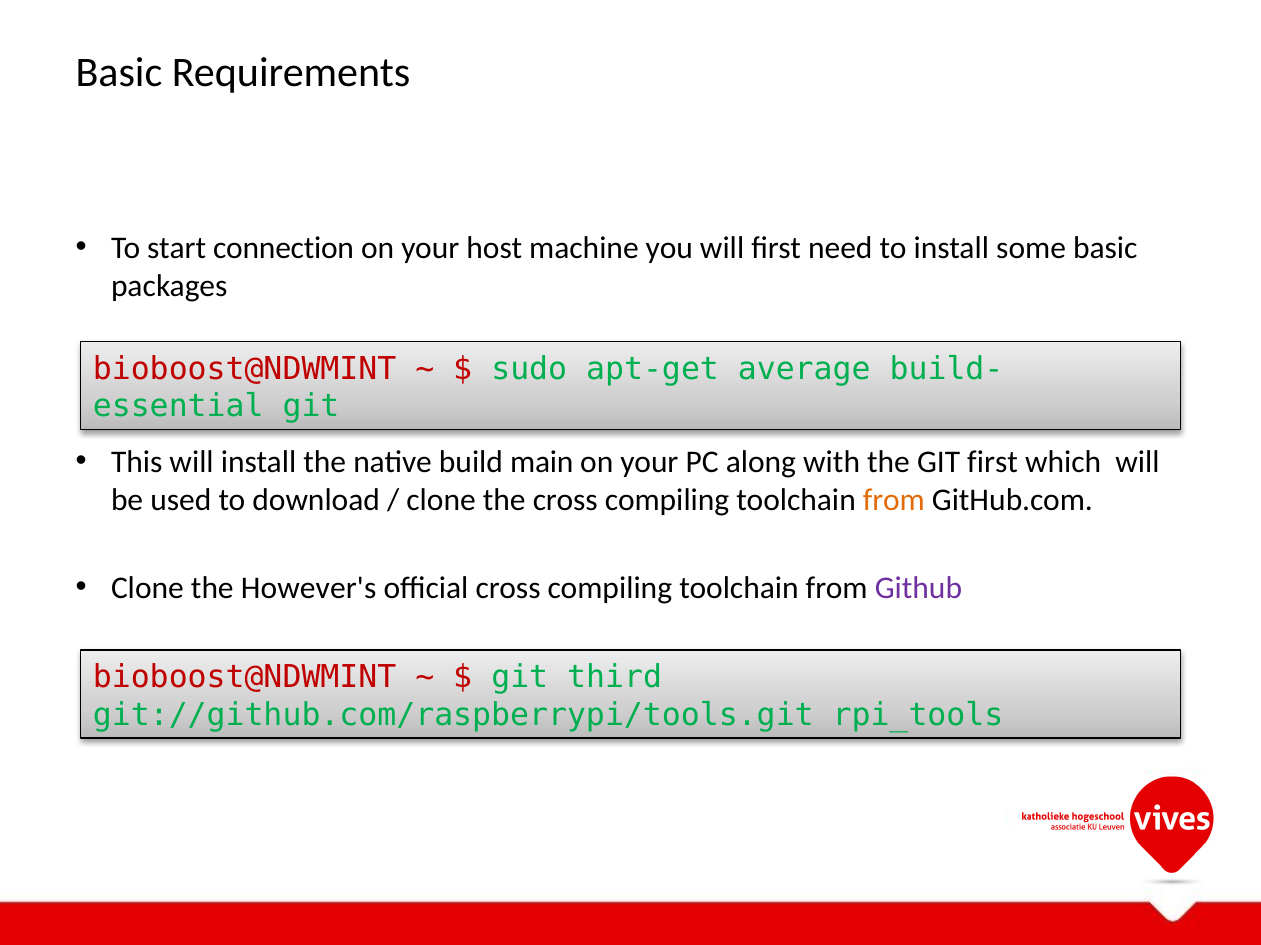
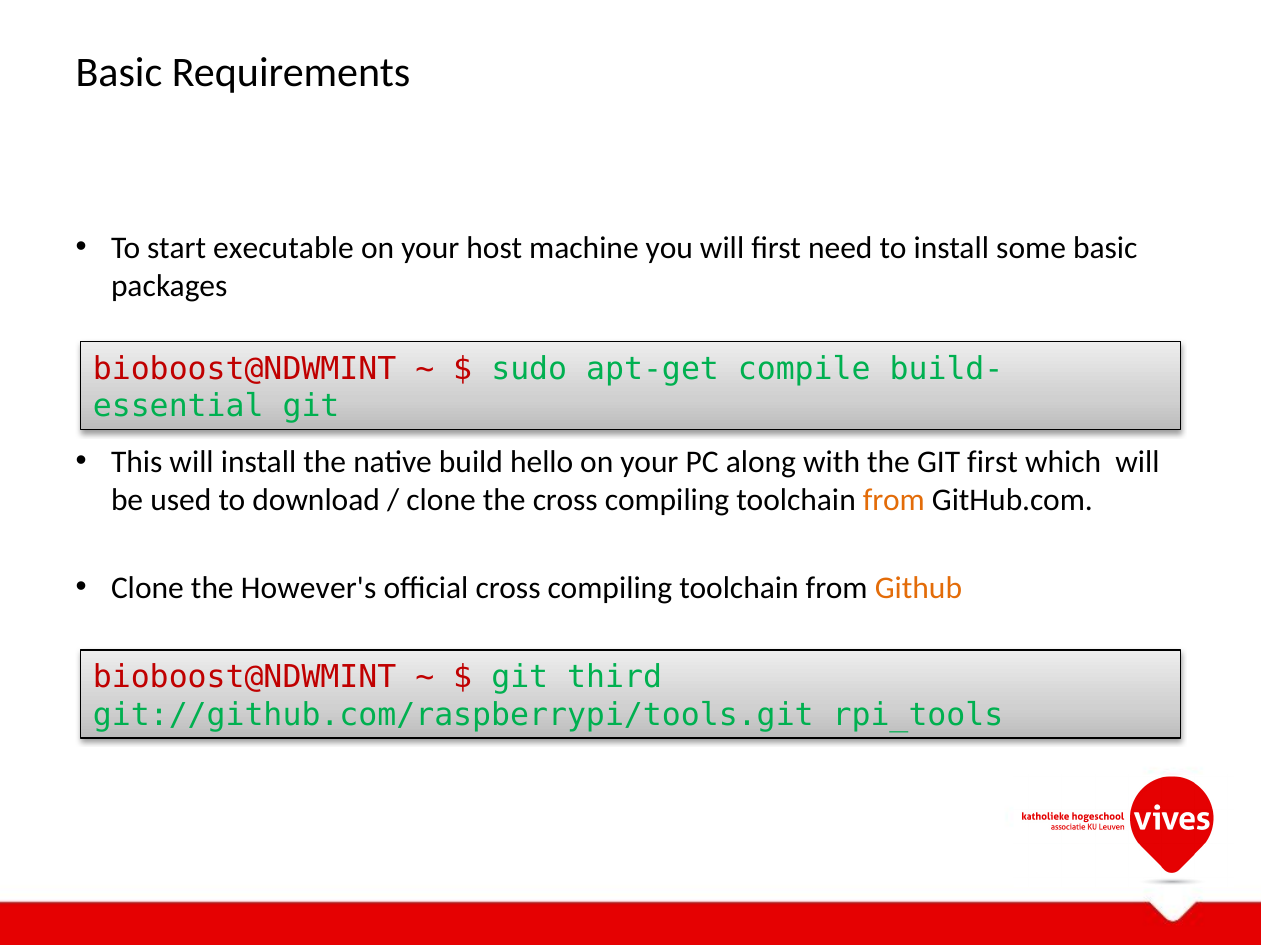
connection: connection -> executable (283, 248)
average: average -> compile (804, 369)
main: main -> hello (542, 462)
Github colour: purple -> orange (918, 589)
